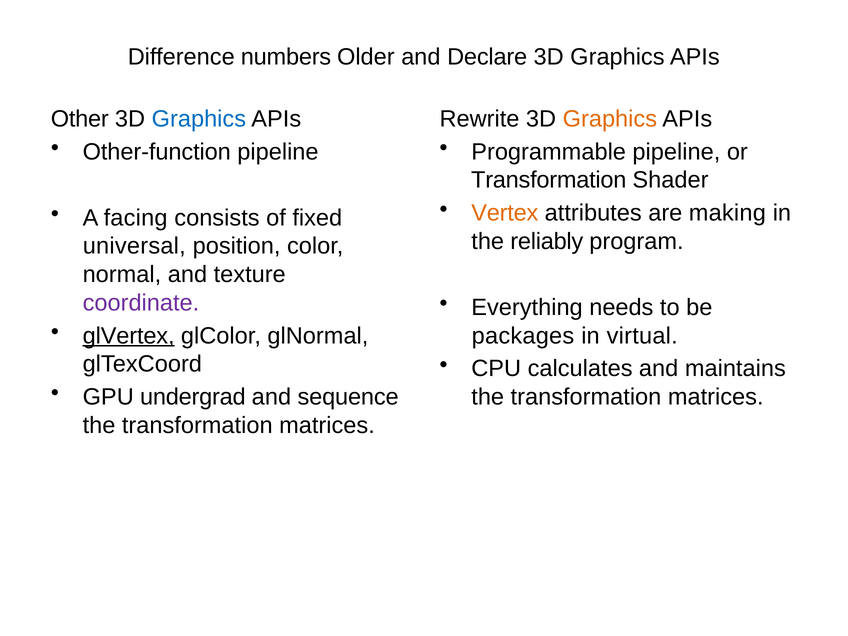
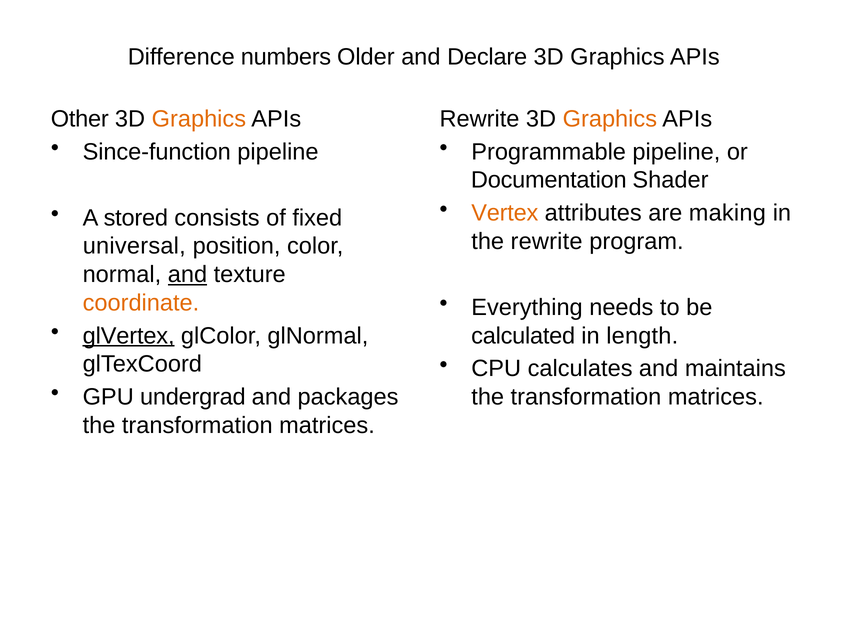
Graphics colour: blue -> orange (199, 119)
Other-function: Other-function -> Since-function (157, 152)
Transformation: Transformation -> Documentation (549, 180)
facing: facing -> stored (136, 218)
the reliably: reliably -> rewrite (547, 241)
and underline: none -> present (188, 274)
coordinate colour: purple -> orange (141, 303)
packages: packages -> calculated (523, 336)
virtual: virtual -> length (642, 336)
sequence: sequence -> packages (348, 397)
